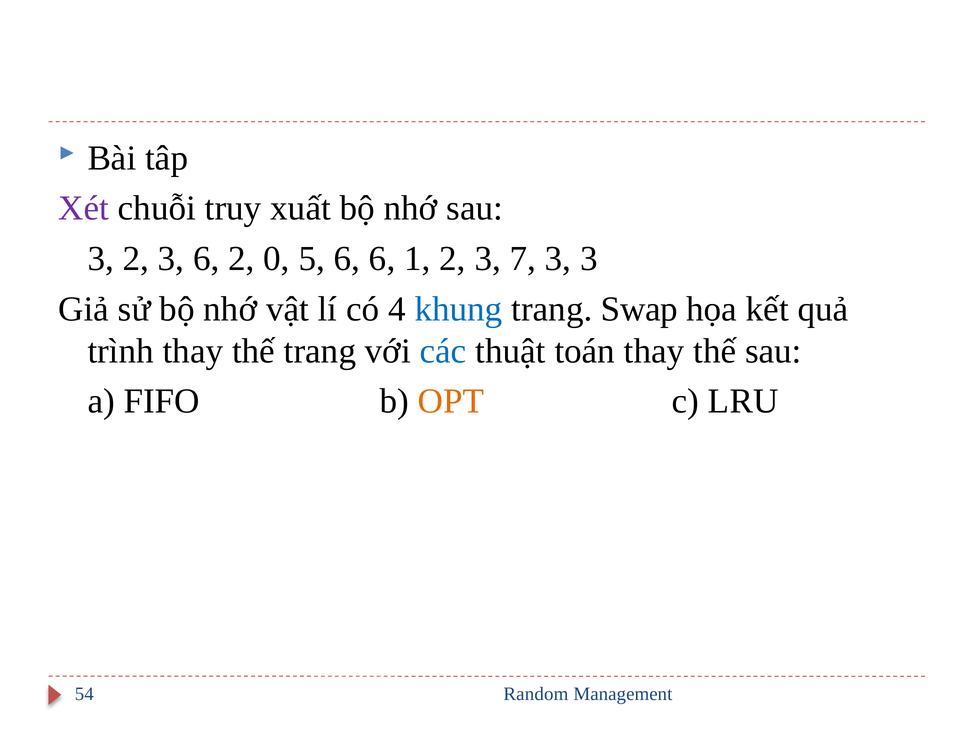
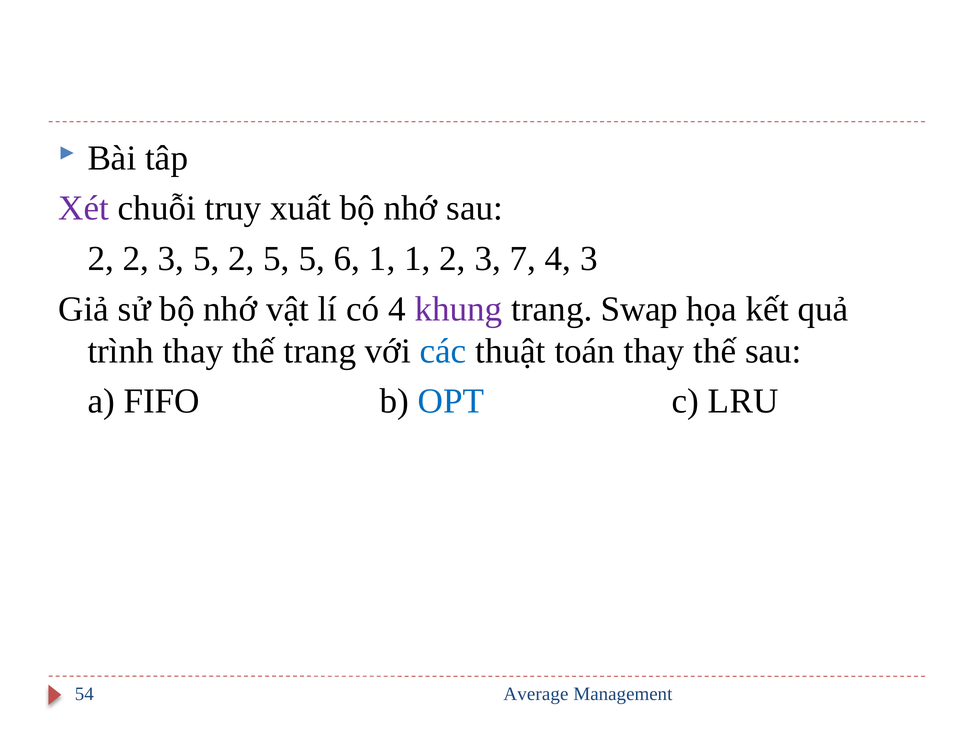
3: 3 -> 2 (101, 259)
3 6: 6 -> 5 (206, 259)
2 0: 0 -> 5 (277, 259)
6 6: 6 -> 1 (382, 259)
7 3: 3 -> 4 (558, 259)
khung colour: blue -> purple (459, 309)
OPT colour: orange -> blue (451, 402)
Random: Random -> Average (536, 695)
